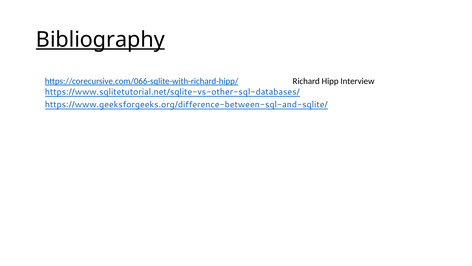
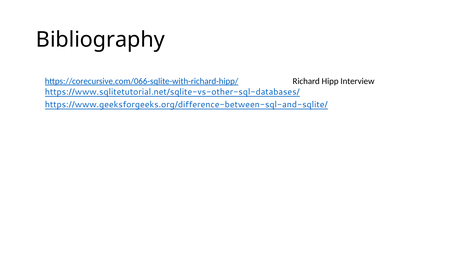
Bibliography underline: present -> none (100, 40)
